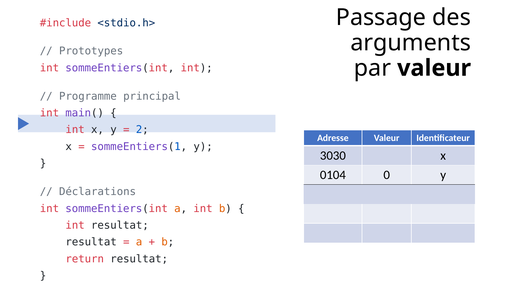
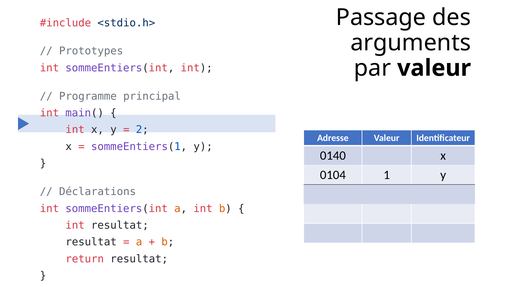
3030: 3030 -> 0140 (333, 155)
0: 0 -> 1 (387, 175)
